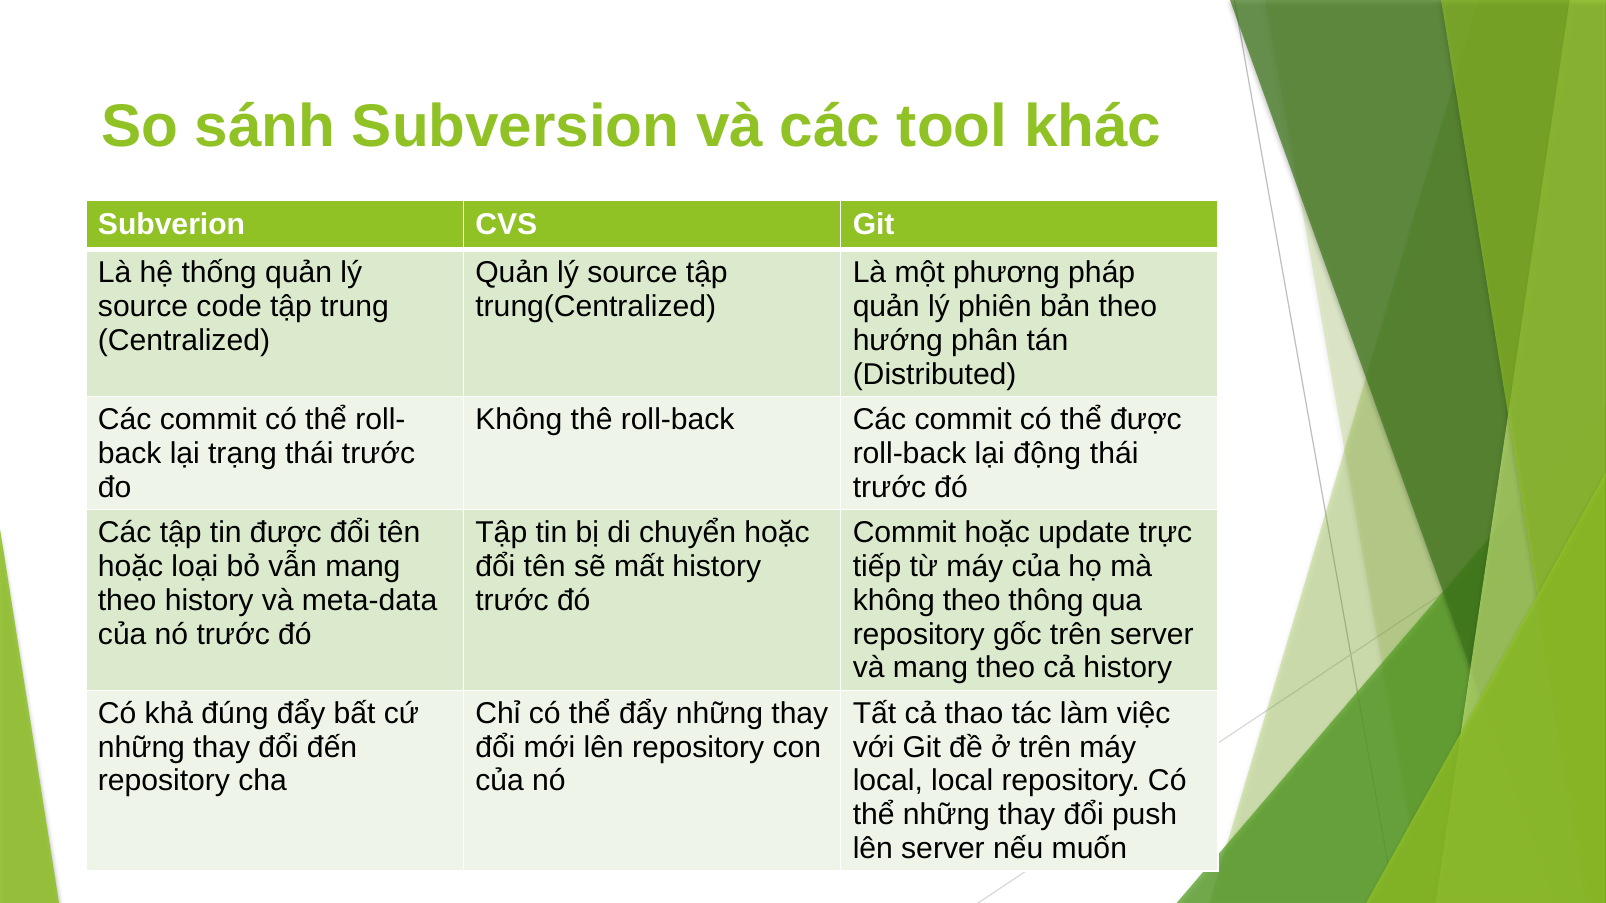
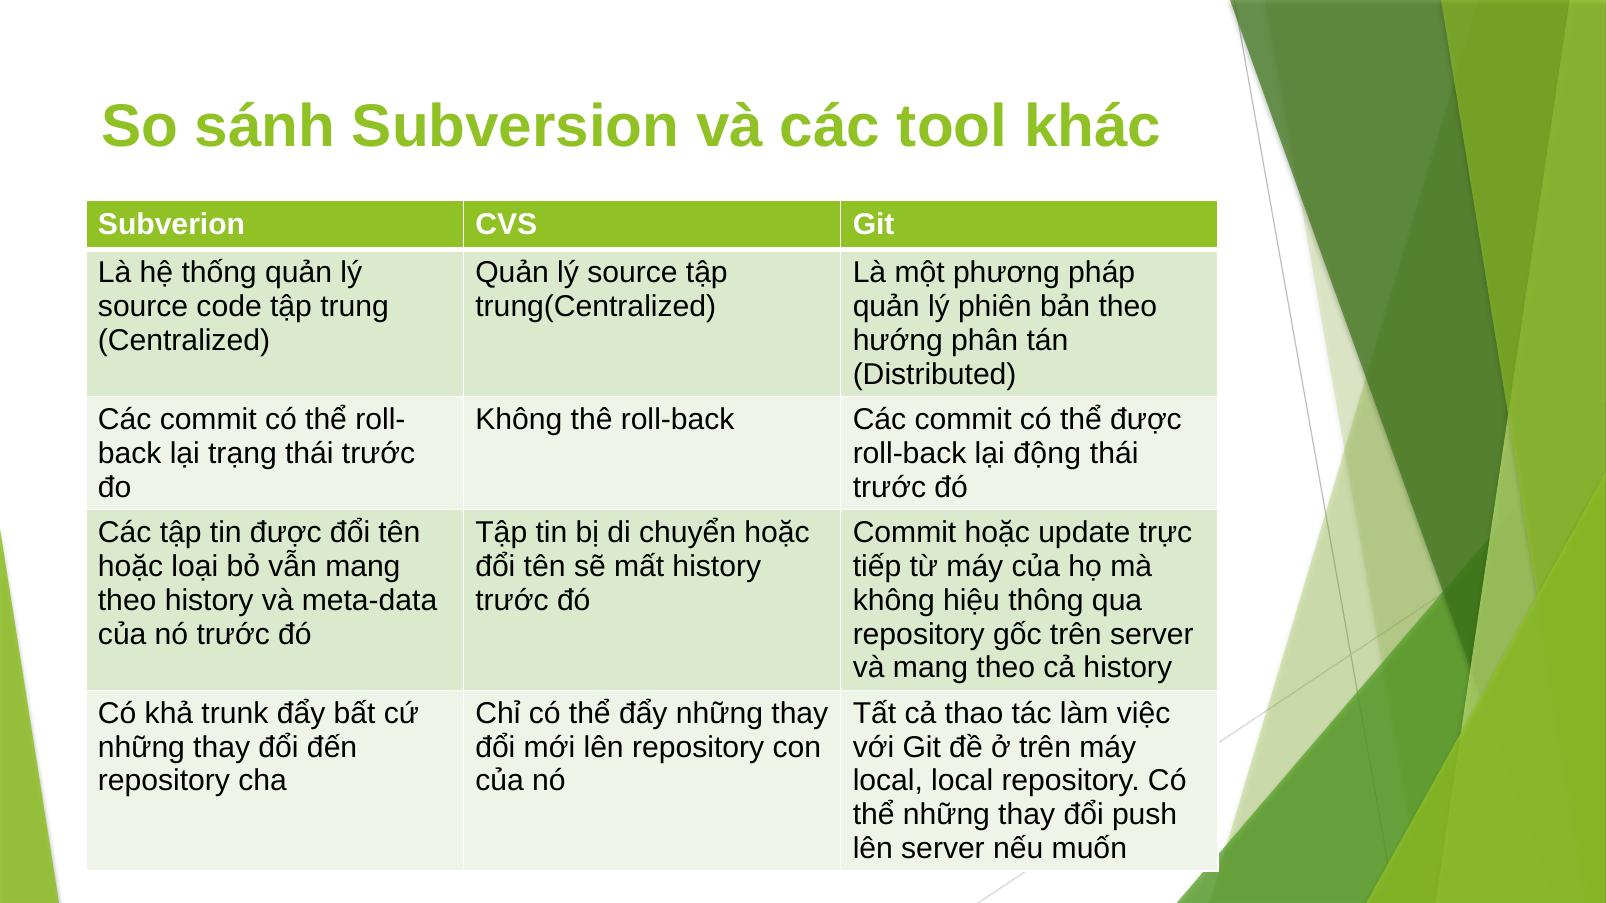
không theo: theo -> hiệu (972, 601)
đúng: đúng -> trunk (235, 714)
